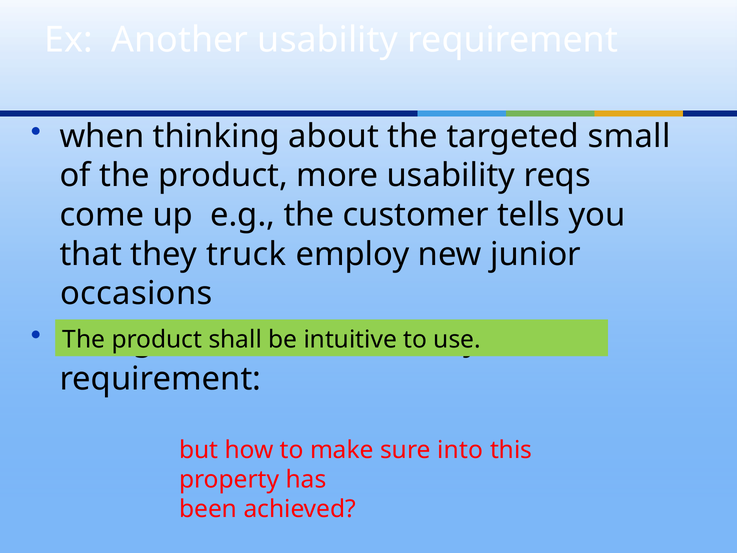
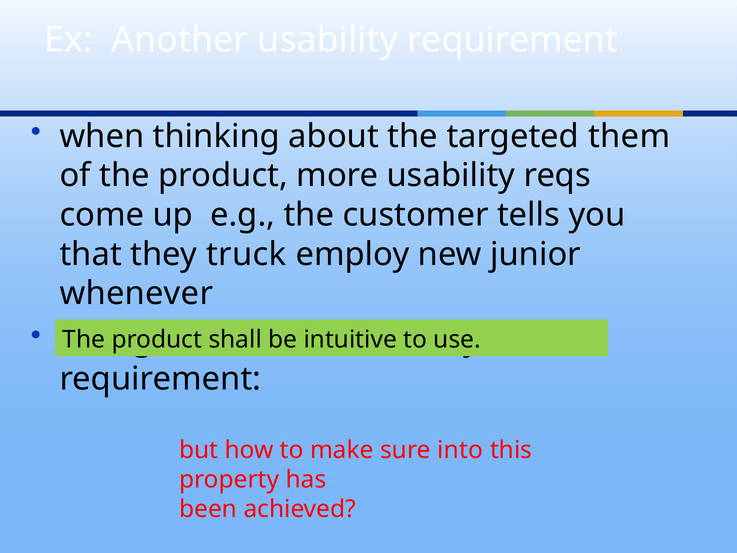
small: small -> them (629, 136)
occasions: occasions -> whenever (136, 293)
